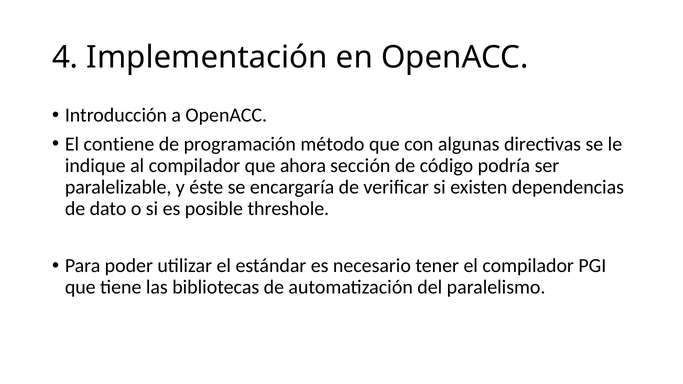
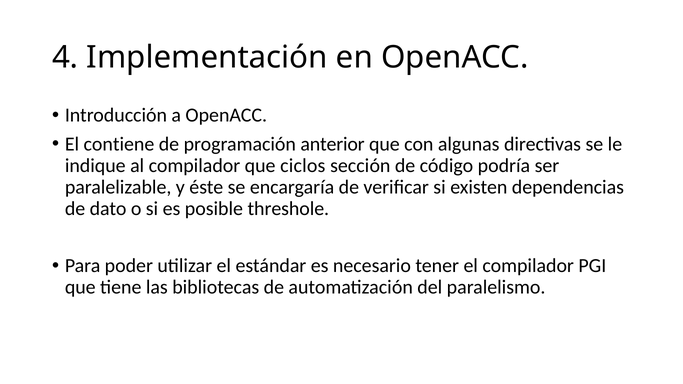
método: método -> anterior (333, 144)
ahora: ahora -> ciclos (303, 166)
